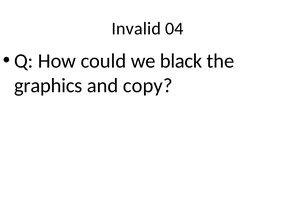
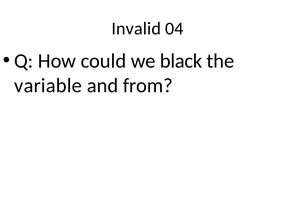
graphics: graphics -> variable (48, 86)
copy: copy -> from (148, 86)
